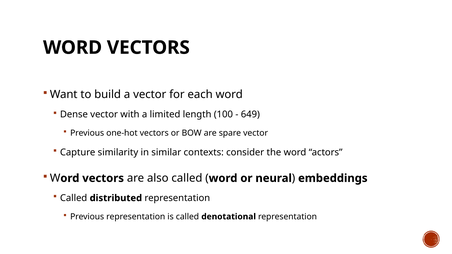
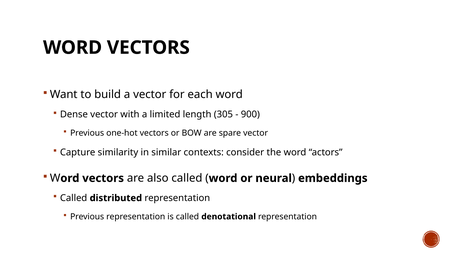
100: 100 -> 305 (223, 115)
649: 649 -> 900 (250, 115)
